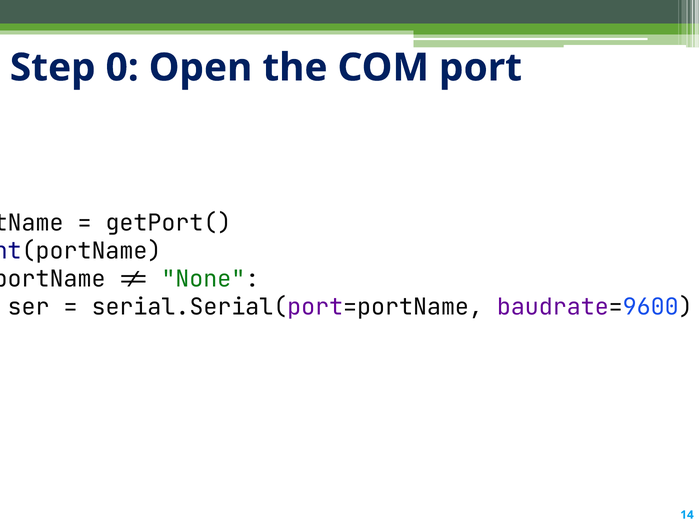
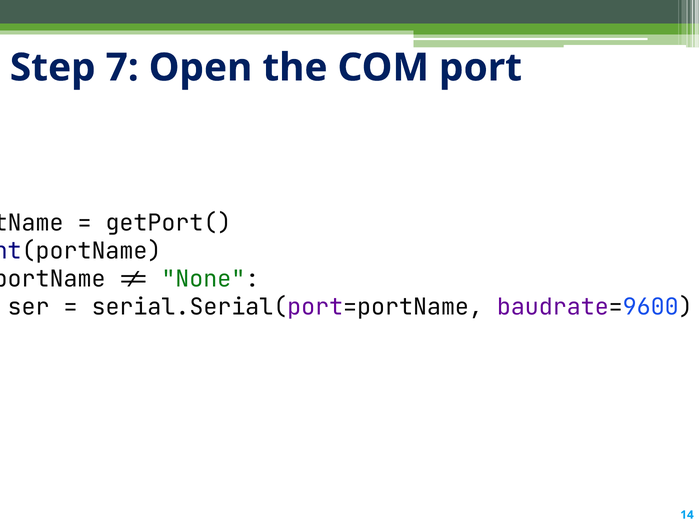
0: 0 -> 7 (122, 68)
